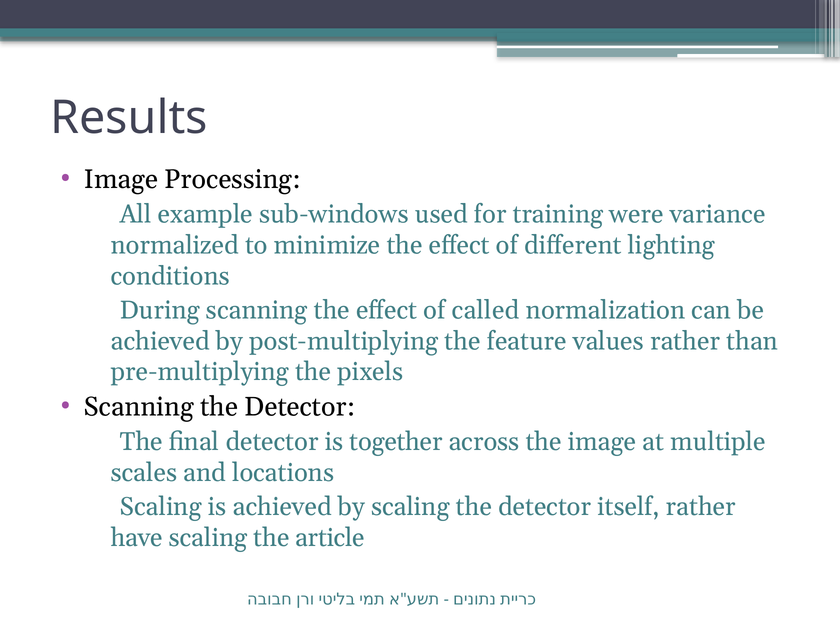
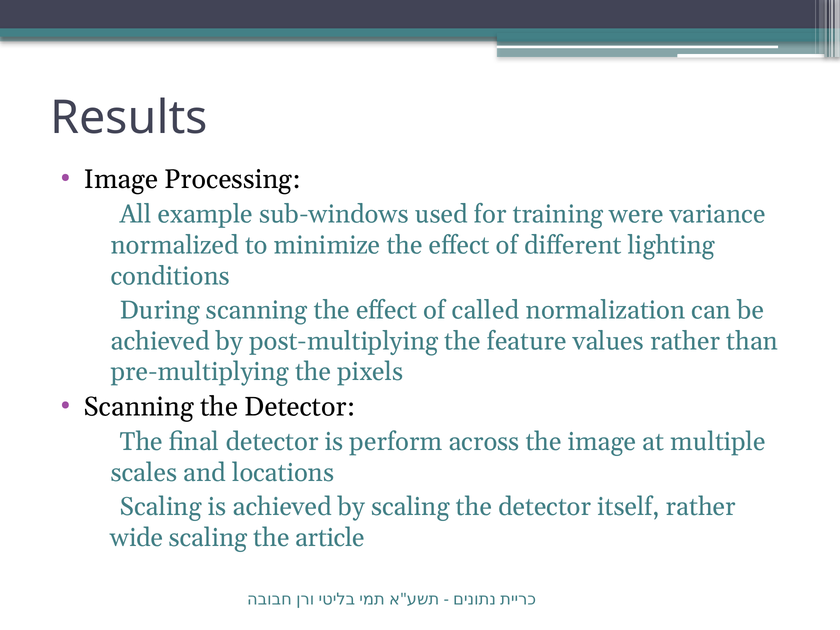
together: together -> perform (396, 442)
have: have -> wide (137, 538)
